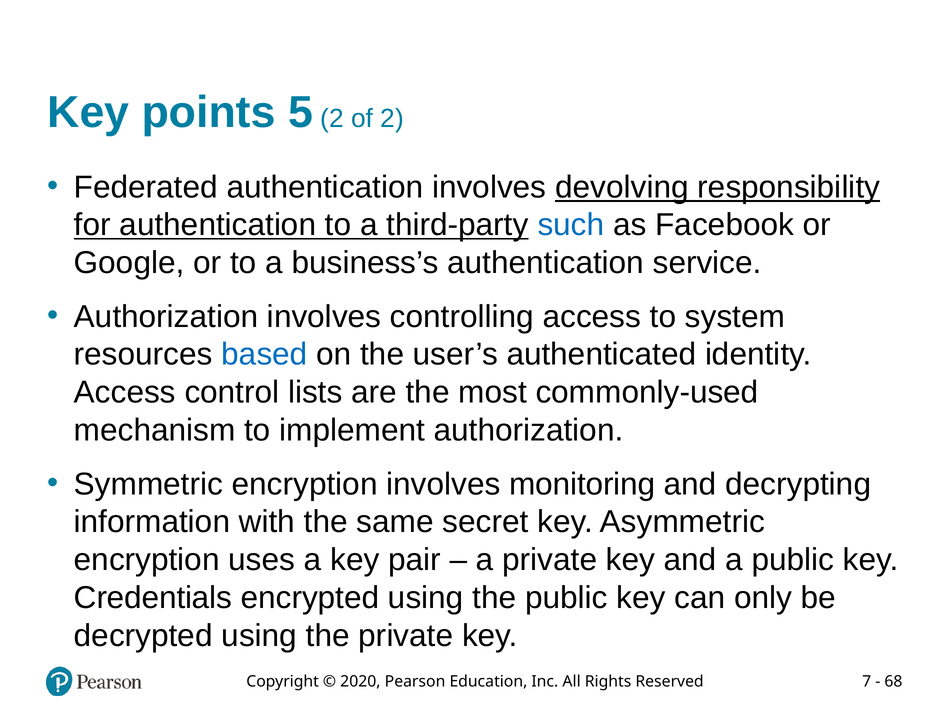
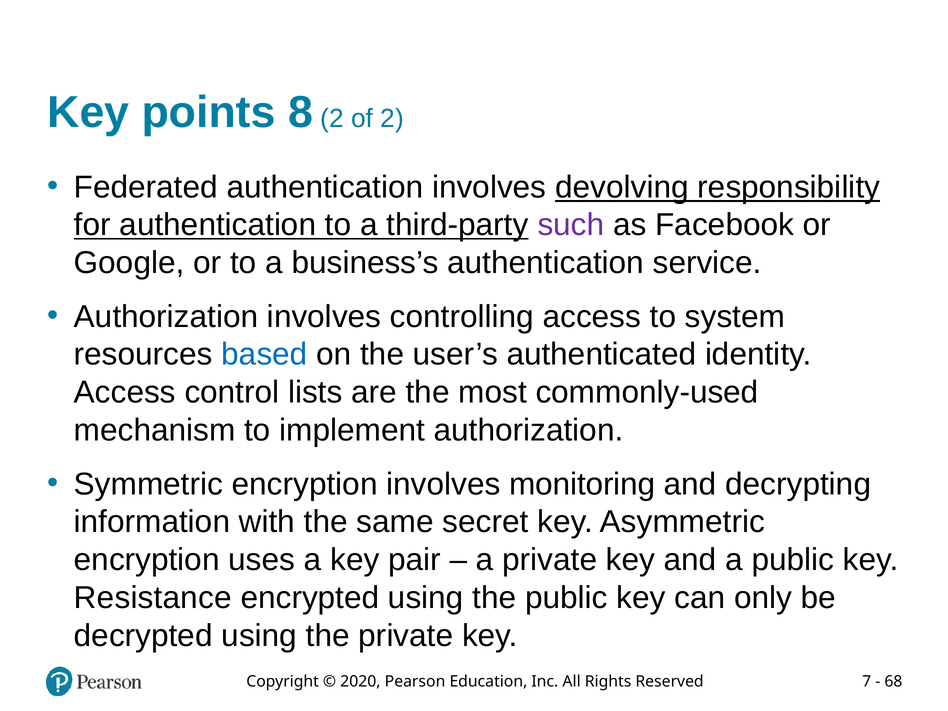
5: 5 -> 8 (300, 112)
such colour: blue -> purple (571, 225)
Credentials: Credentials -> Resistance (153, 598)
